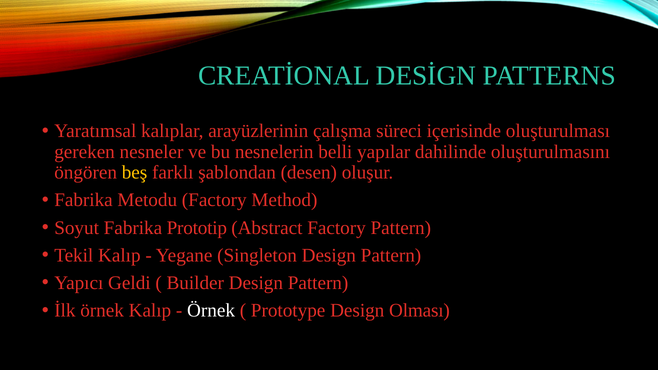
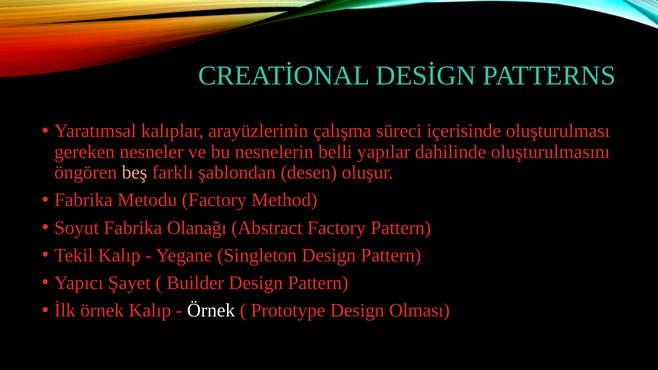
beş colour: yellow -> pink (135, 173)
Prototip: Prototip -> Olanağı (197, 228)
Geldi: Geldi -> Şayet (129, 283)
